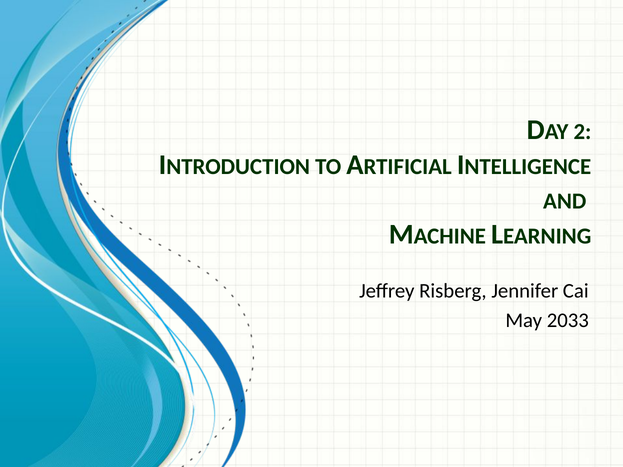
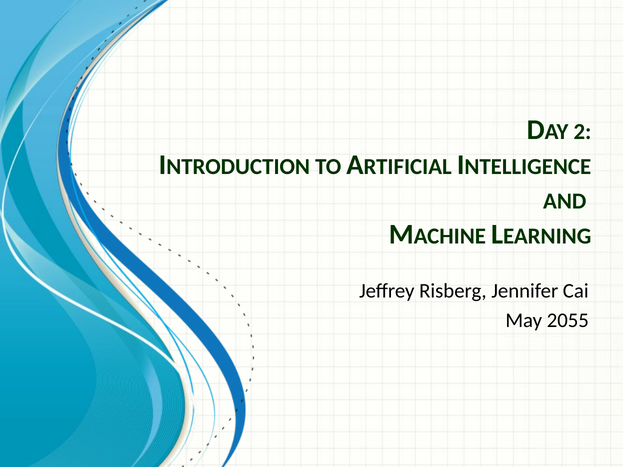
2033: 2033 -> 2055 (568, 321)
